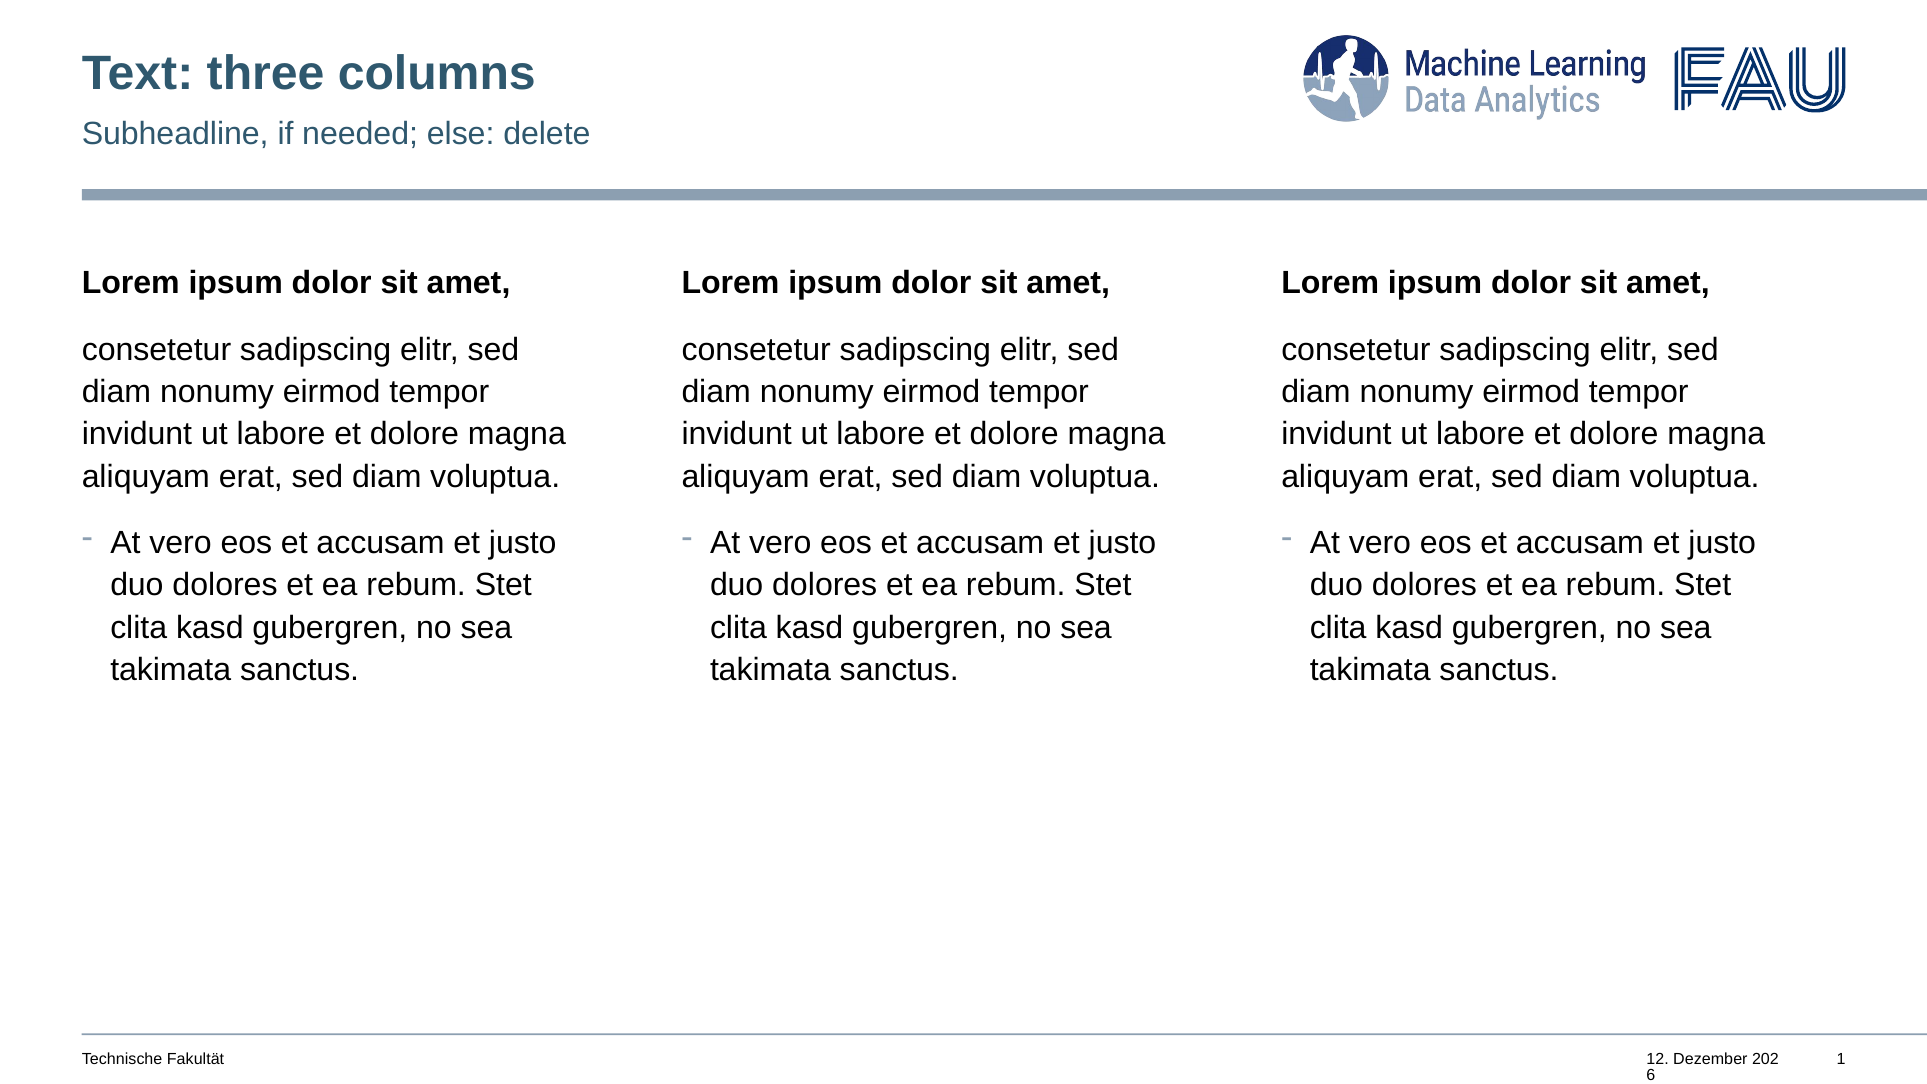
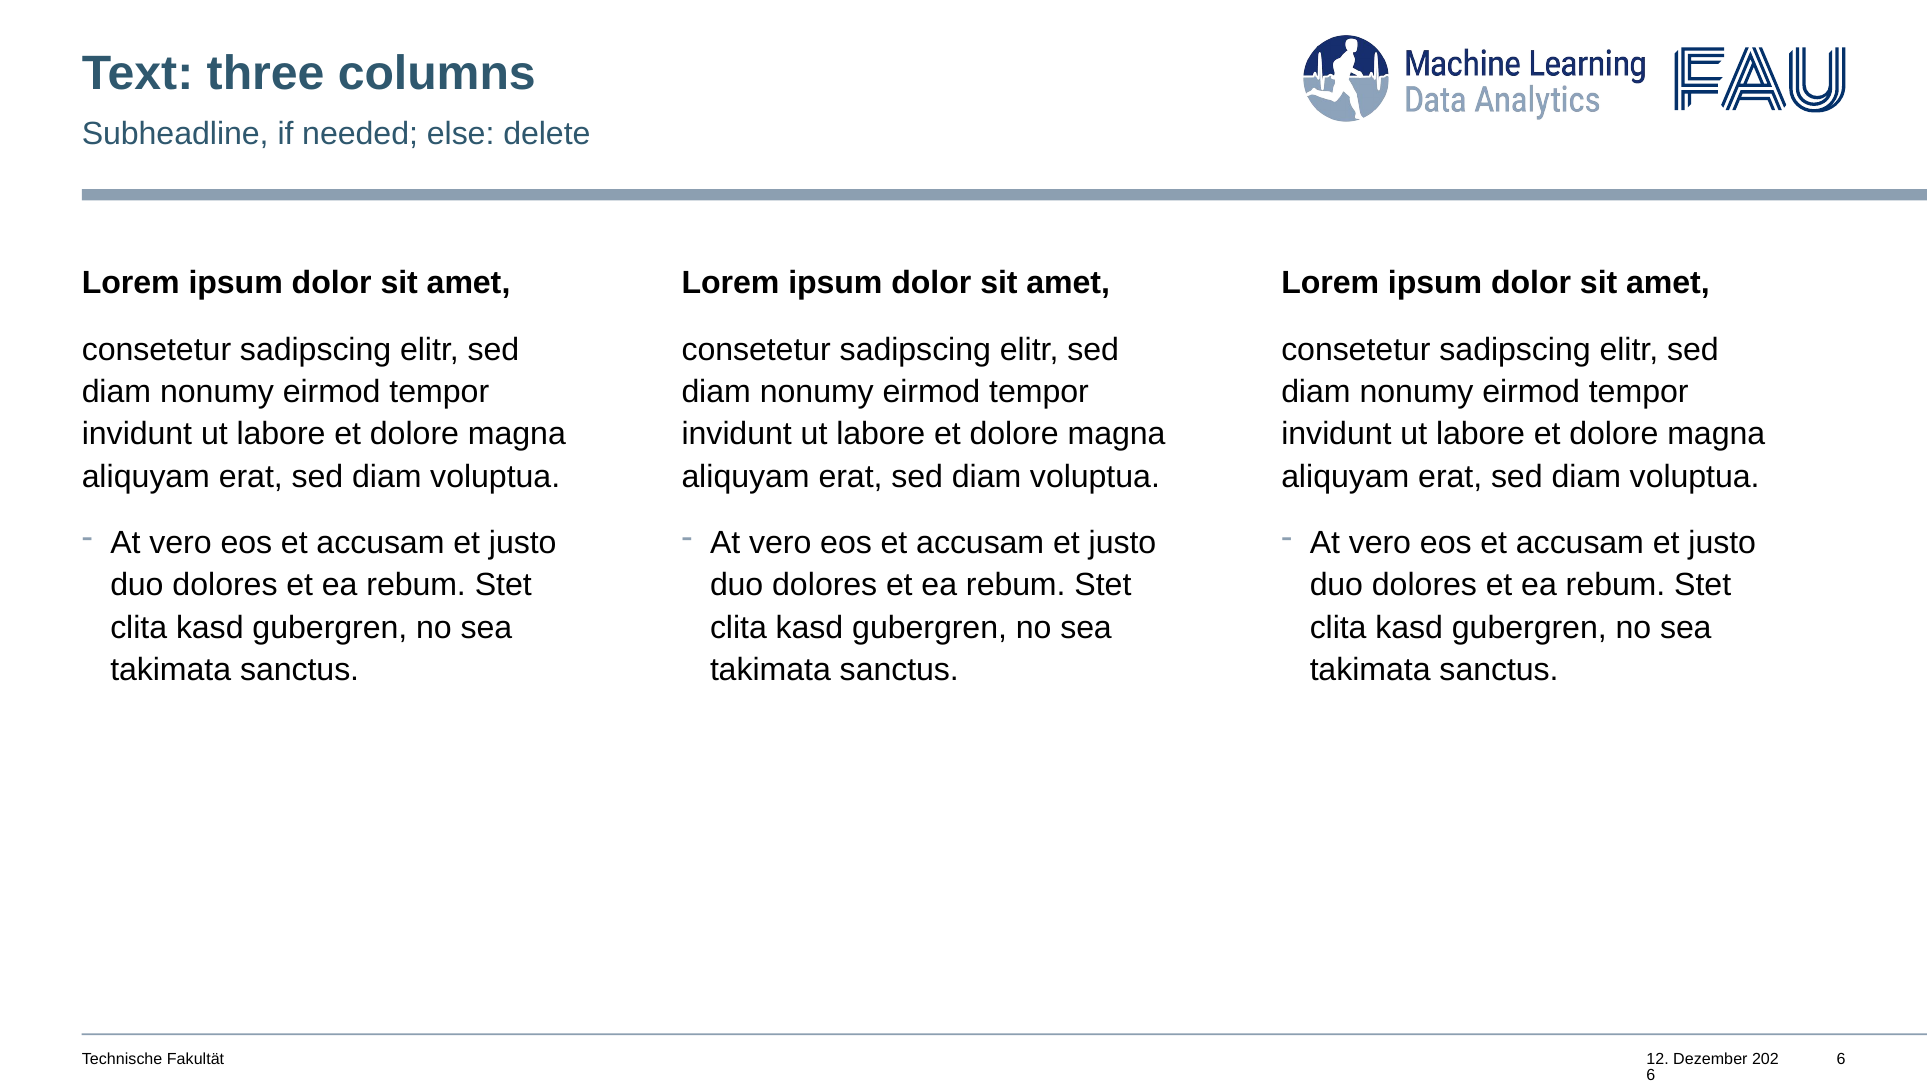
Fakultät 1: 1 -> 6 (1841, 1059)
